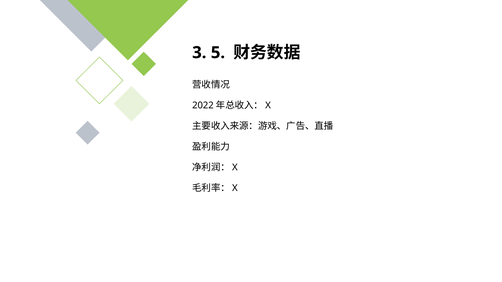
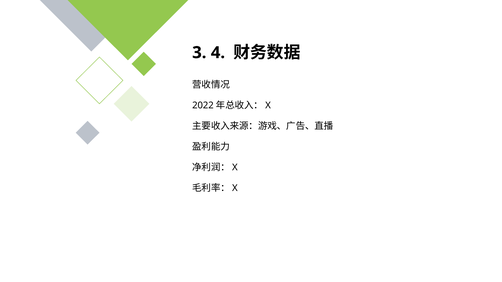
5: 5 -> 4 (218, 53)
